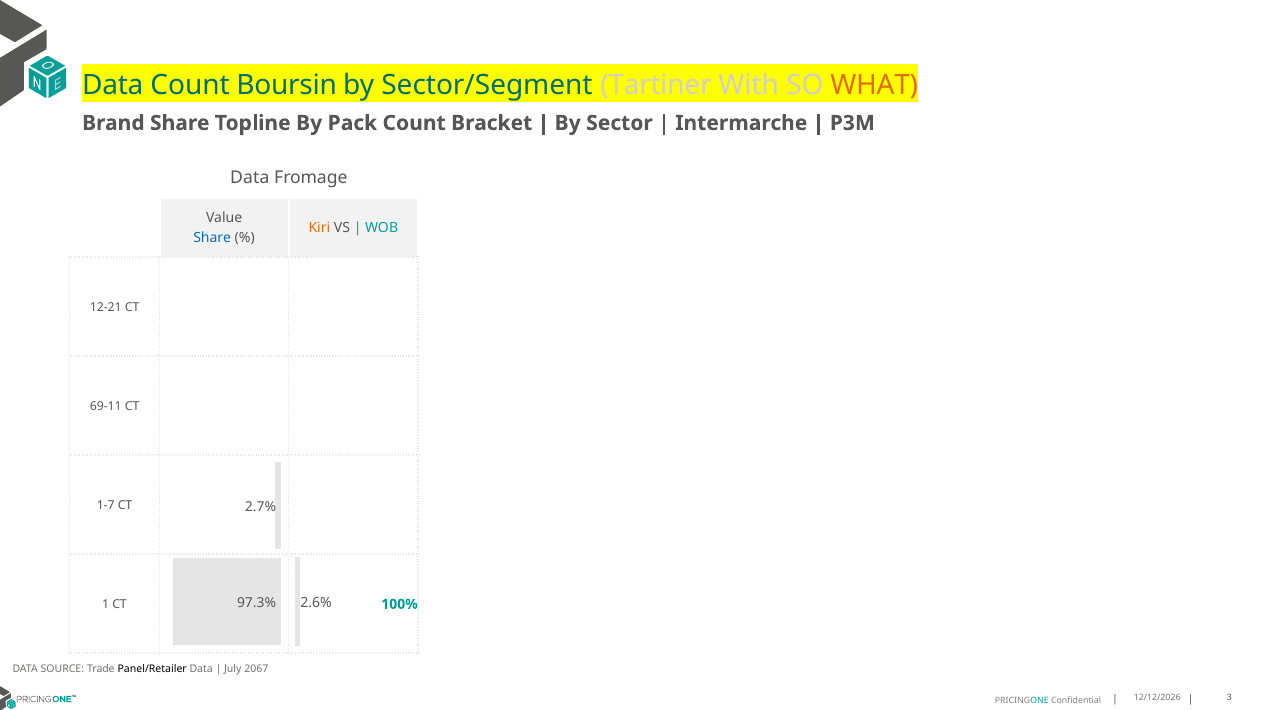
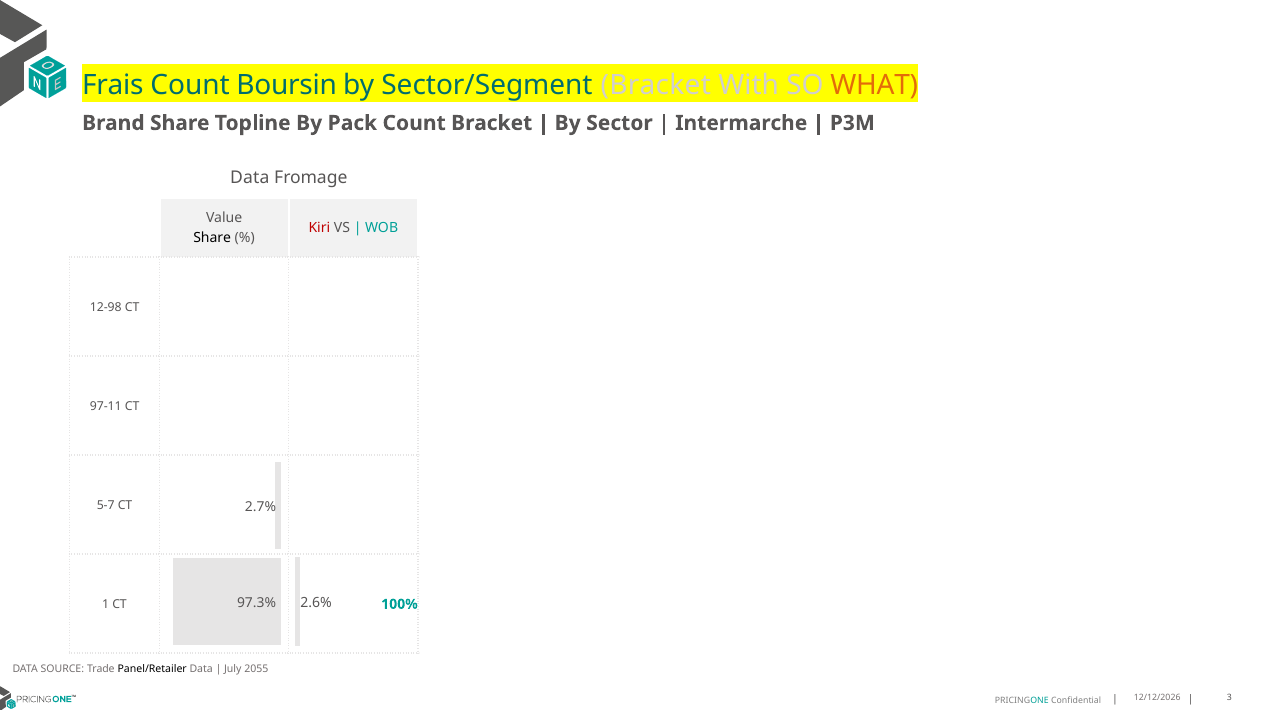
Data: Data -> Frais (113, 85)
Sector/Segment Tartiner: Tartiner -> Bracket (656, 85)
Kiri colour: orange -> red (319, 228)
Share colour: blue -> black (212, 238)
12-21: 12-21 -> 12-98 (106, 308)
69-11: 69-11 -> 97-11 (106, 407)
1-7: 1-7 -> 5-7 (106, 506)
2067: 2067 -> 2055 (256, 669)
